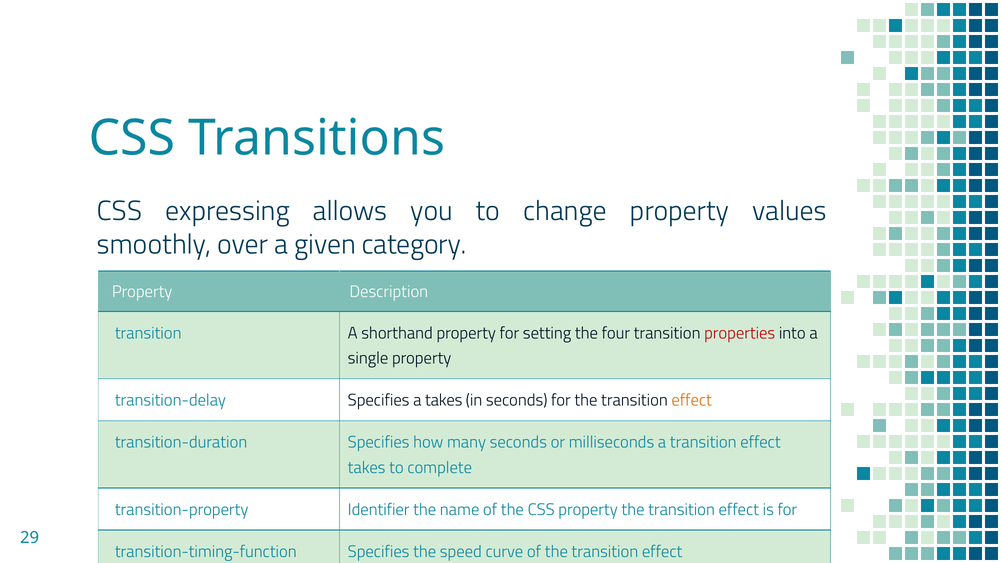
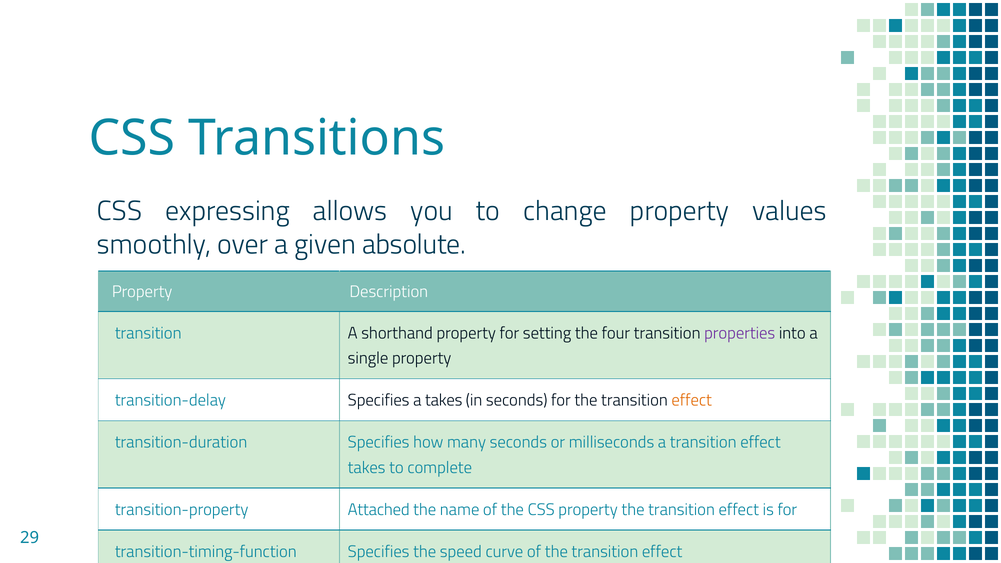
category: category -> absolute (414, 245)
properties colour: red -> purple (740, 333)
Identifier: Identifier -> Attached (379, 510)
